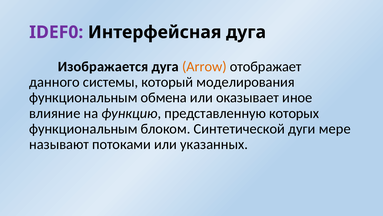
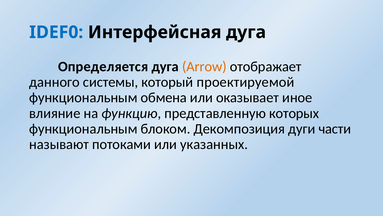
IDEF0 colour: purple -> blue (56, 32)
Изображается: Изображается -> Определяется (103, 66)
моделирования: моделирования -> проектируемой (246, 82)
Синтетической: Синтетической -> Декомпозиция (239, 129)
мере: мере -> части (335, 129)
